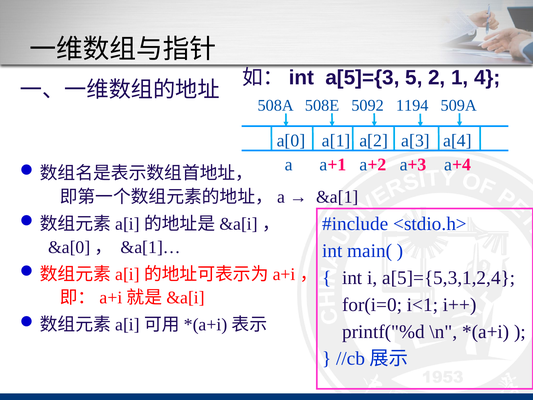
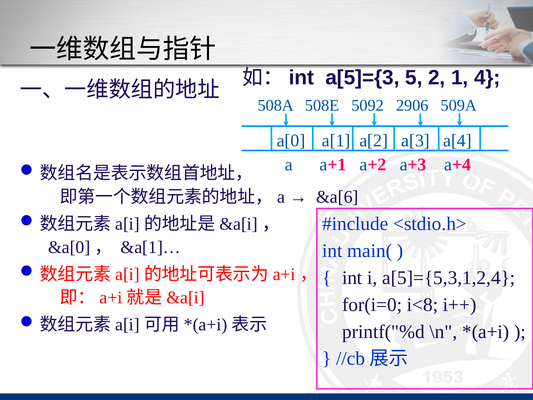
1194: 1194 -> 2906 (412, 105)
&a[1: &a[1 -> &a[6 (337, 197)
i<1: i<1 -> i<8 (423, 305)
